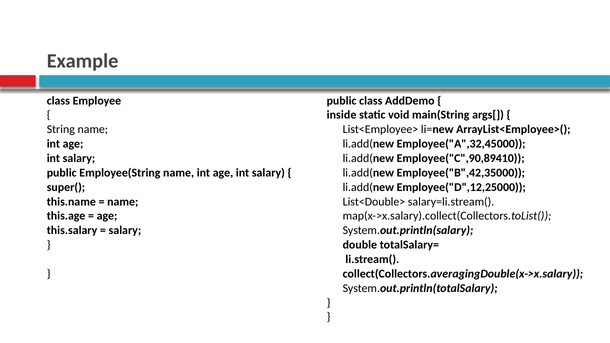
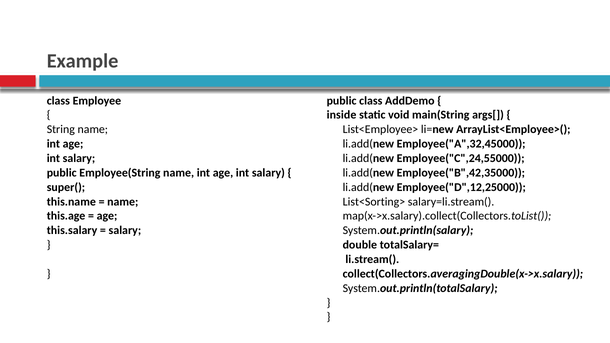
Employee("C",90,89410: Employee("C",90,89410 -> Employee("C",24,55000 (461, 158)
List<Double>: List<Double> -> List<Sorting> (374, 202)
